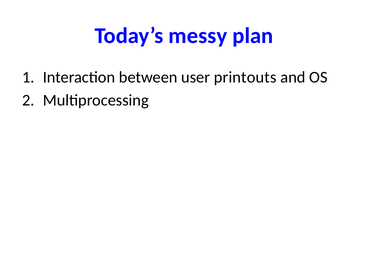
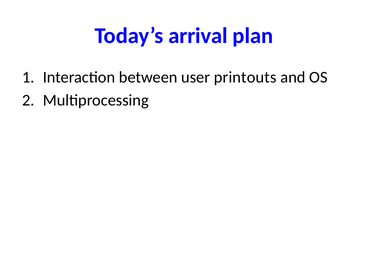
messy: messy -> arrival (198, 36)
